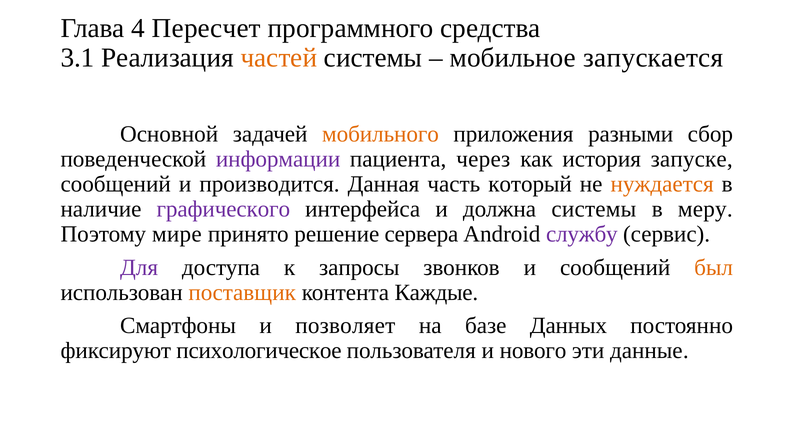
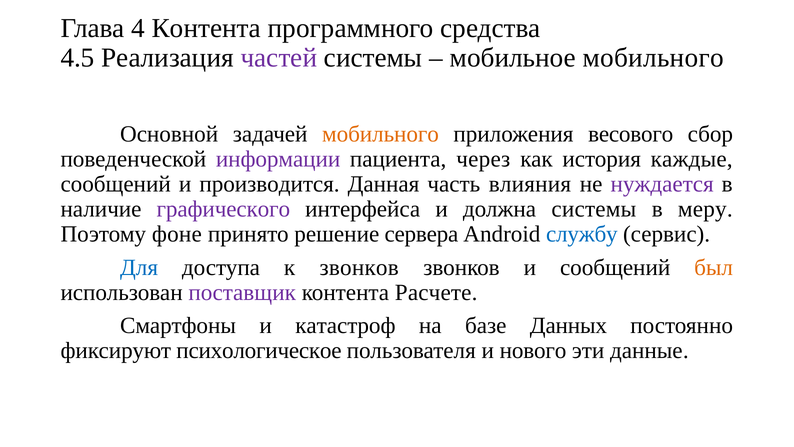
4 Пересчет: Пересчет -> Контента (206, 28)
3.1: 3.1 -> 4.5 (78, 58)
частей colour: orange -> purple (279, 58)
мобильное запускается: запускается -> мобильного (653, 58)
разными: разными -> весового (631, 134)
запуске: запуске -> каждые (692, 159)
который: который -> влияния (530, 184)
нуждается colour: orange -> purple (662, 184)
мире: мире -> фоне (177, 234)
службу colour: purple -> blue (582, 234)
Для colour: purple -> blue (139, 267)
к запросы: запросы -> звонков (359, 267)
поставщик colour: orange -> purple (242, 292)
Каждые: Каждые -> Расчете (436, 292)
позволяет: позволяет -> катастроф (345, 326)
